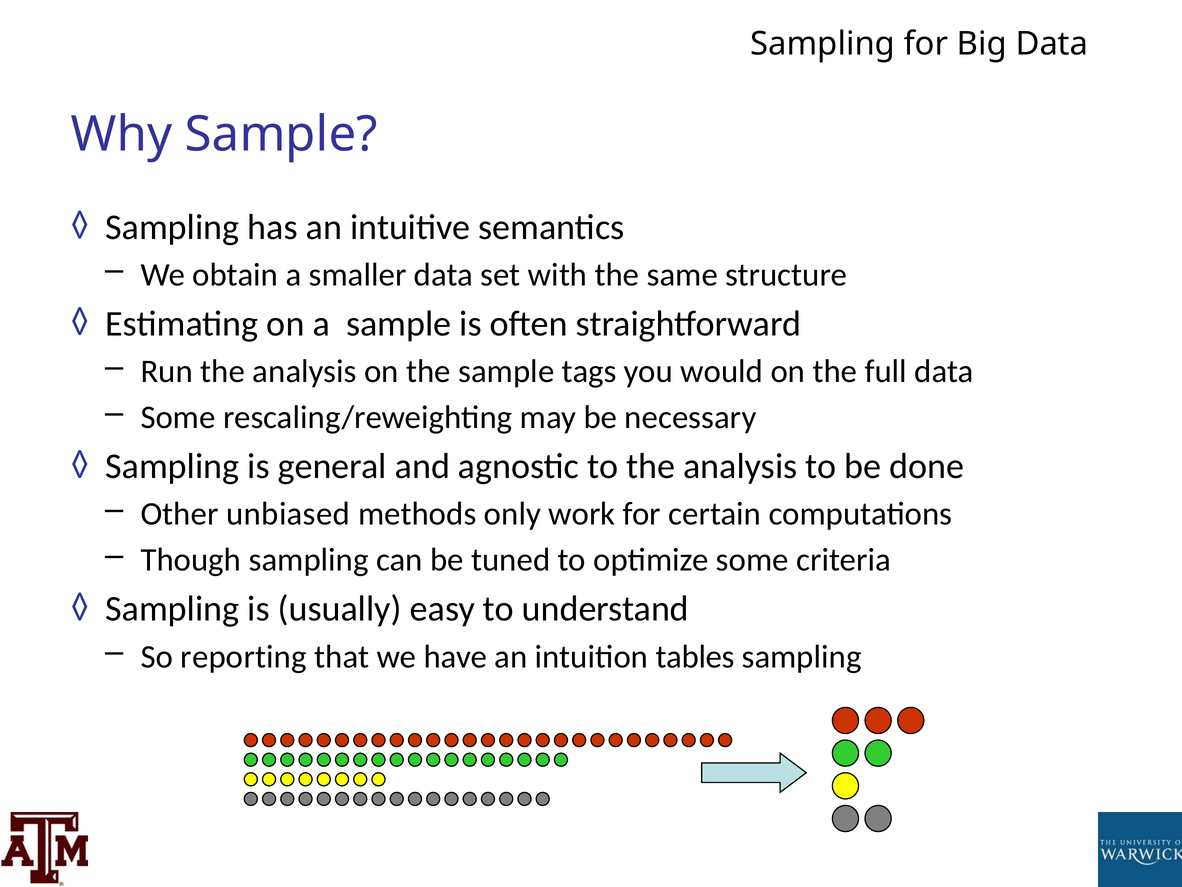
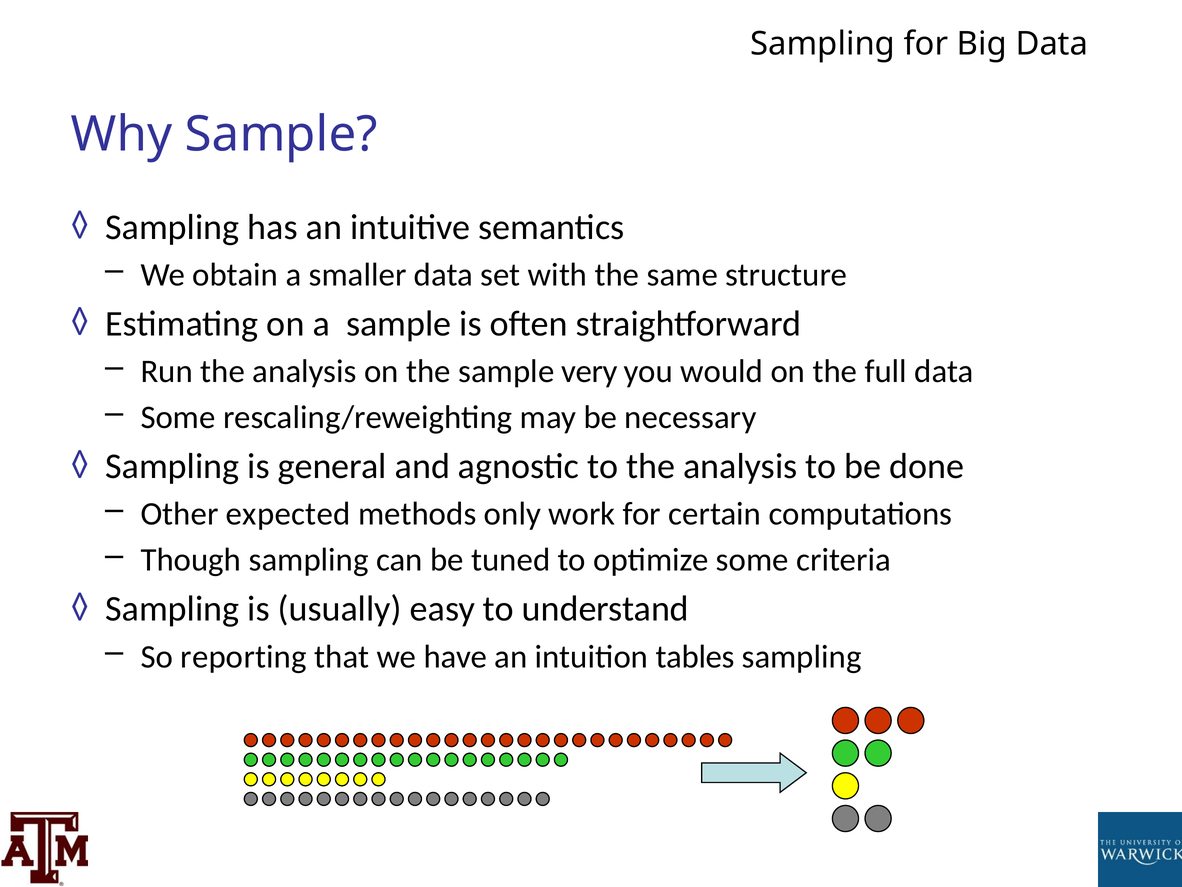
tags: tags -> very (589, 371)
unbiased: unbiased -> expected (288, 514)
